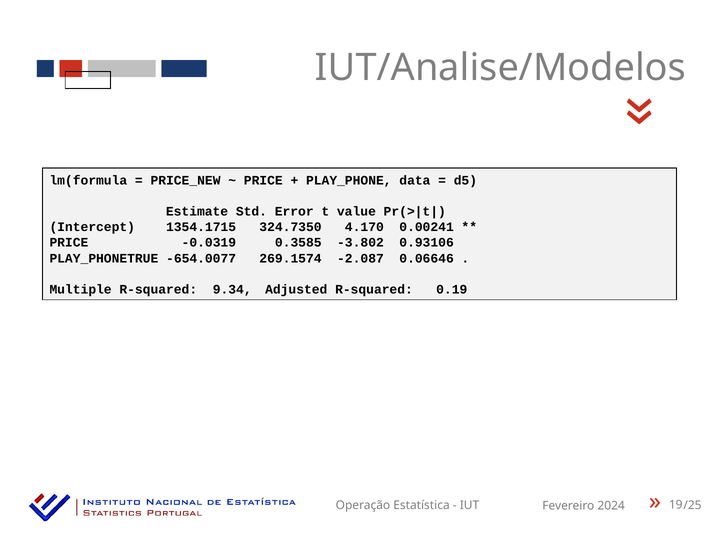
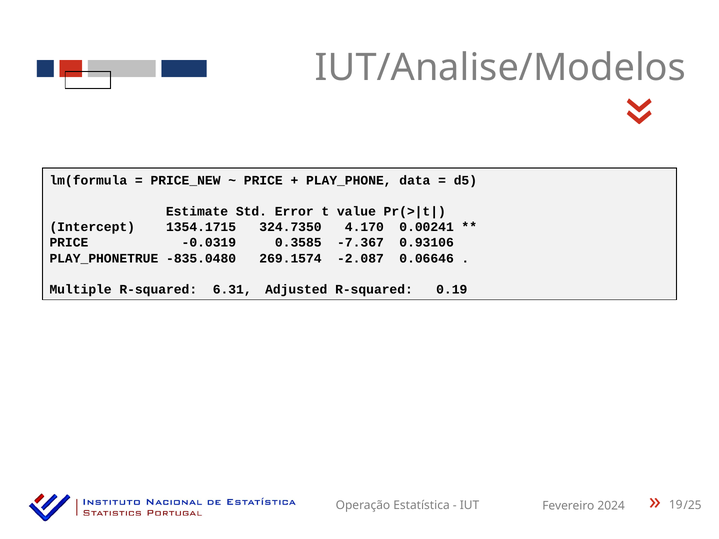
-3.802: -3.802 -> -7.367 (360, 243)
-654.0077: -654.0077 -> -835.0480 (201, 258)
9.34: 9.34 -> 6.31 (232, 290)
